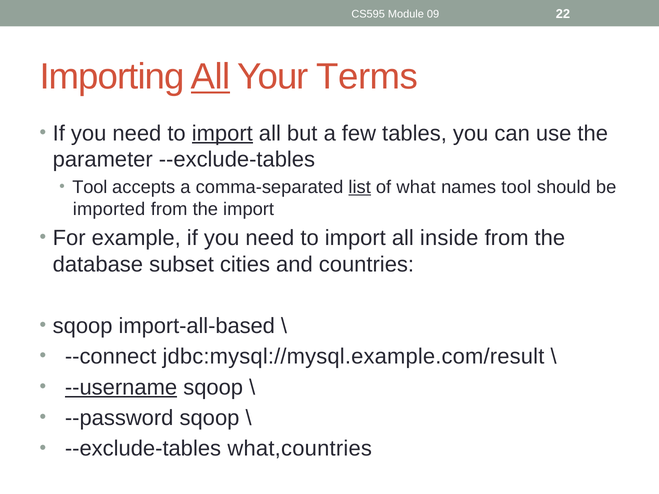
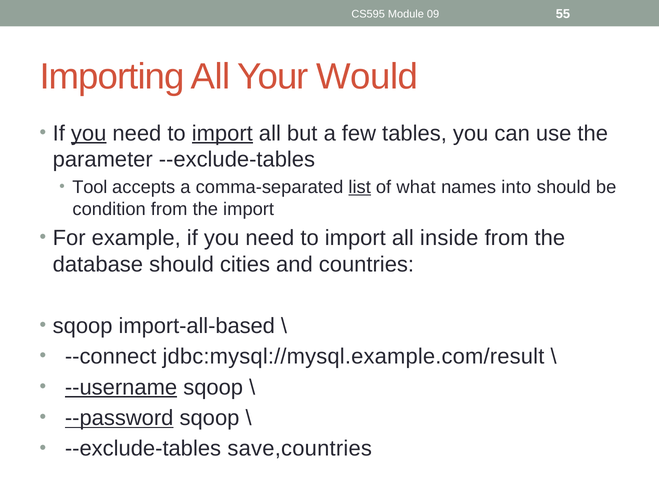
22: 22 -> 55 (563, 14)
All underline: present -> none (211, 77)
Terms: Terms -> Would (367, 77)
you underline: none -> present (89, 133)
names tool: tool -> into (516, 187)
imported: imported -> condition (109, 209)
database subset: subset -> should (182, 264)
--password underline: none -> present (119, 418)
what,countries: what,countries -> save,countries (300, 449)
